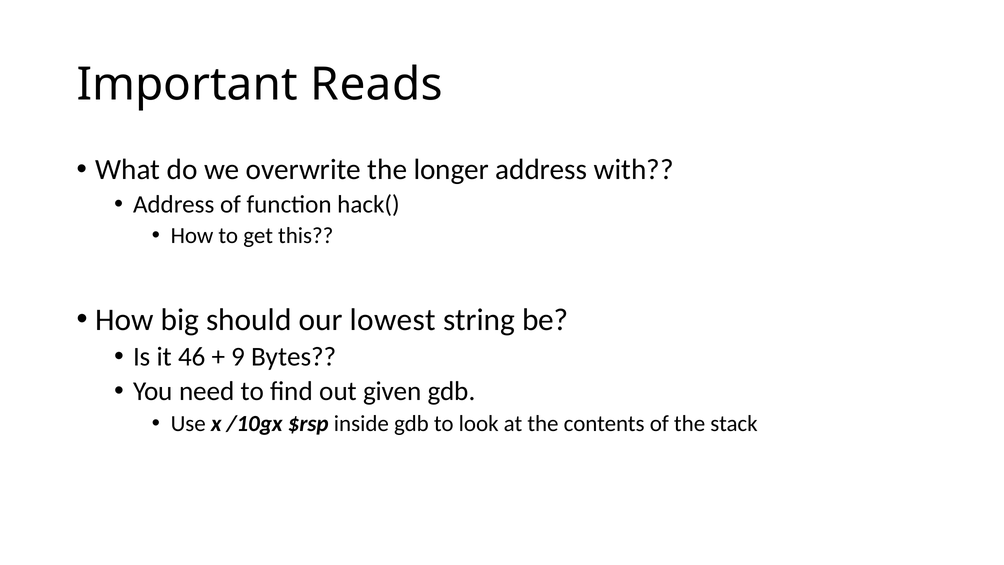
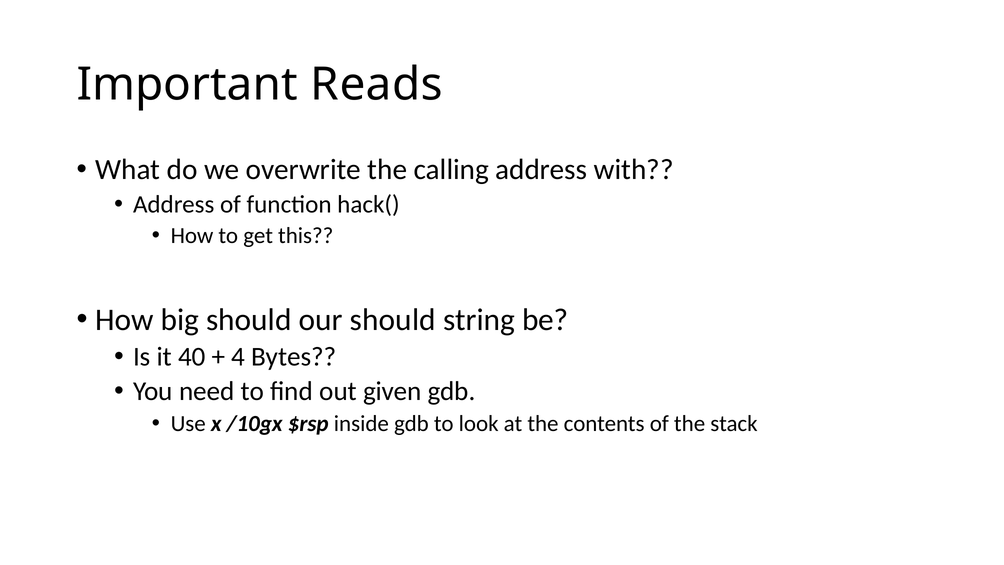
longer: longer -> calling (451, 170)
our lowest: lowest -> should (393, 320)
46: 46 -> 40 (192, 357)
9: 9 -> 4 (238, 357)
